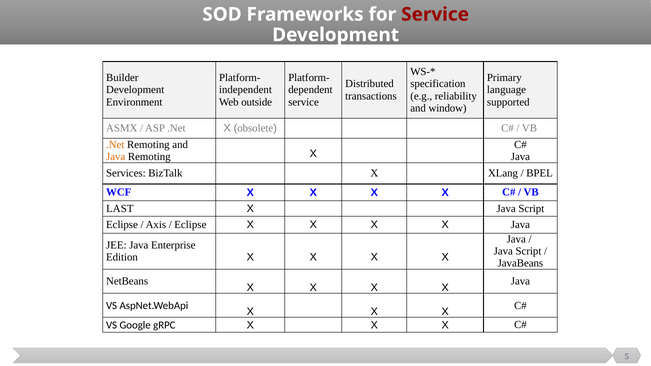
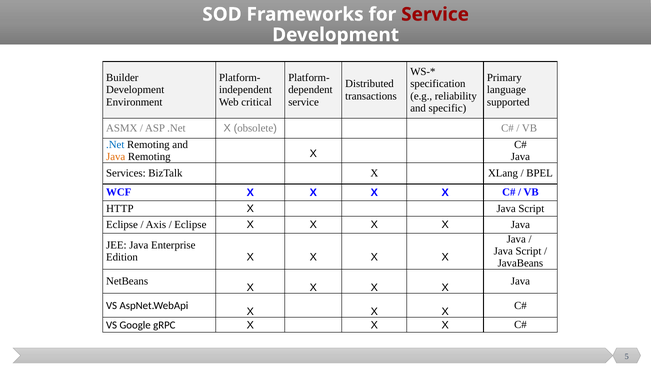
outside: outside -> critical (257, 102)
window: window -> specific (447, 108)
.Net colour: orange -> blue (115, 145)
LAST: LAST -> HTTP (120, 209)
